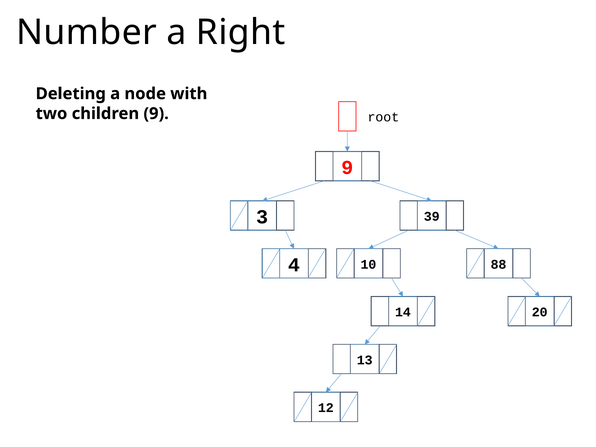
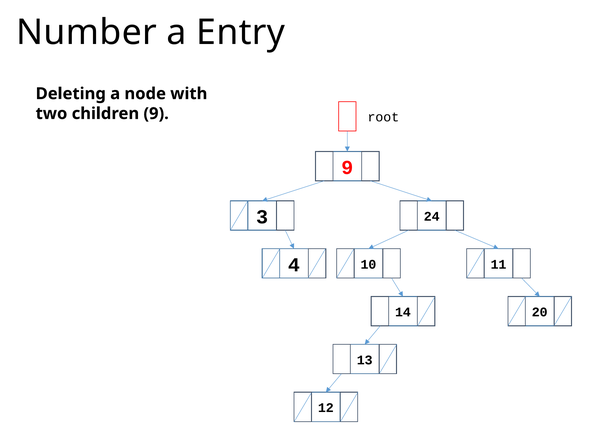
Right: Right -> Entry (241, 33)
39: 39 -> 24 (432, 216)
88: 88 -> 11 (499, 264)
